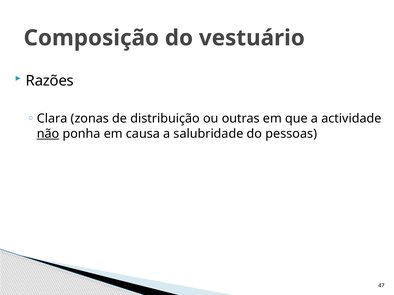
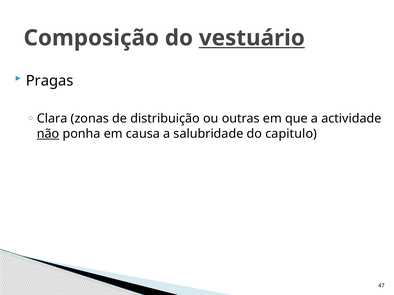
vestuário underline: none -> present (252, 38)
Razões: Razões -> Pragas (50, 81)
pessoas: pessoas -> capitulo (291, 134)
